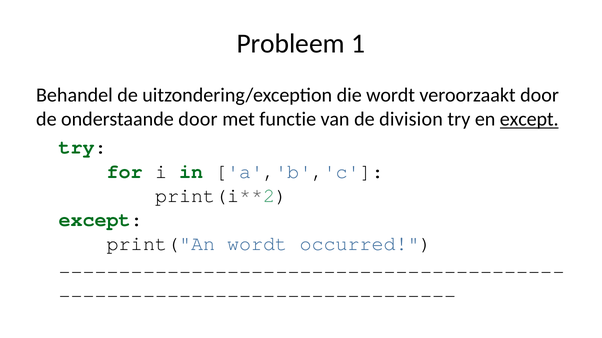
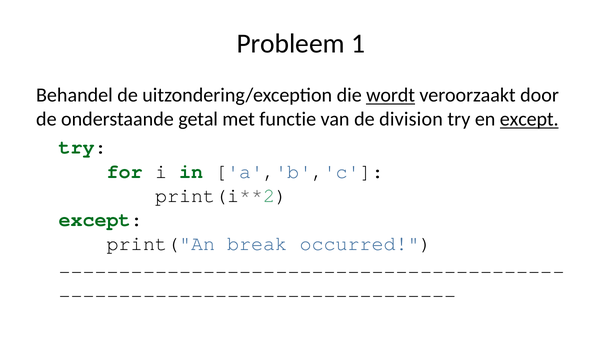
wordt underline: none -> present (391, 95)
onderstaande door: door -> getal (198, 120)
print("An wordt: wordt -> break (257, 244)
